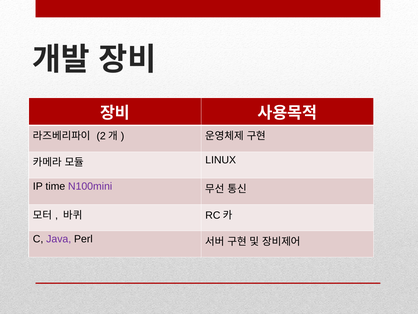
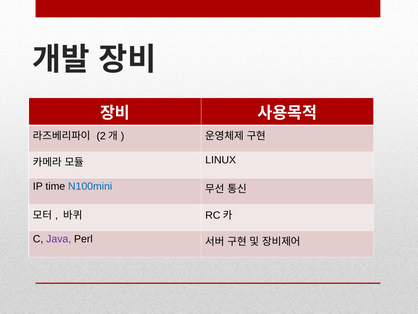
N100mini colour: purple -> blue (90, 186)
